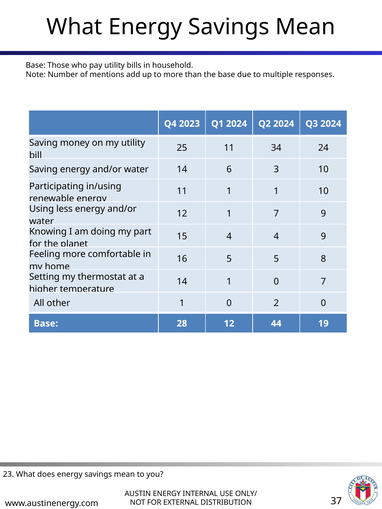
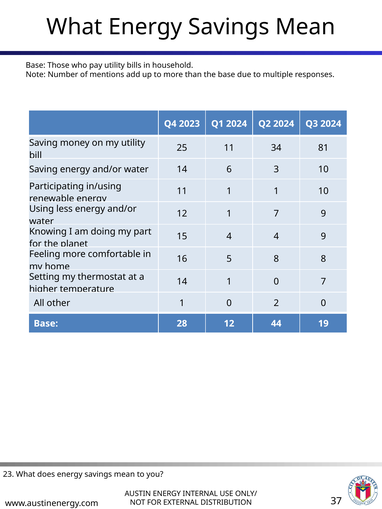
24: 24 -> 81 (323, 148)
5 5: 5 -> 8 (276, 259)
